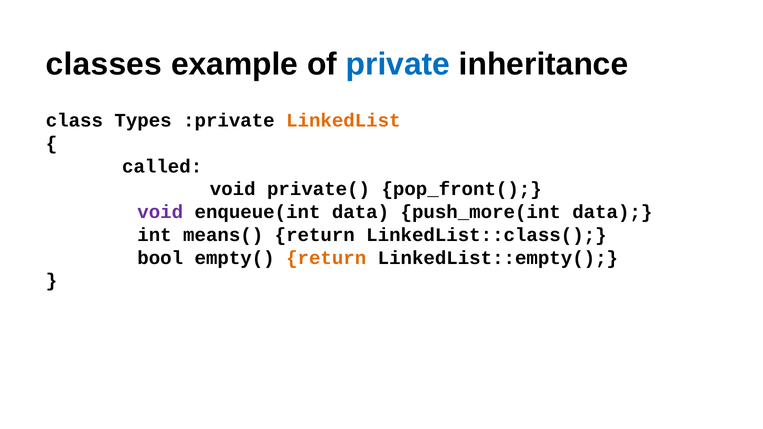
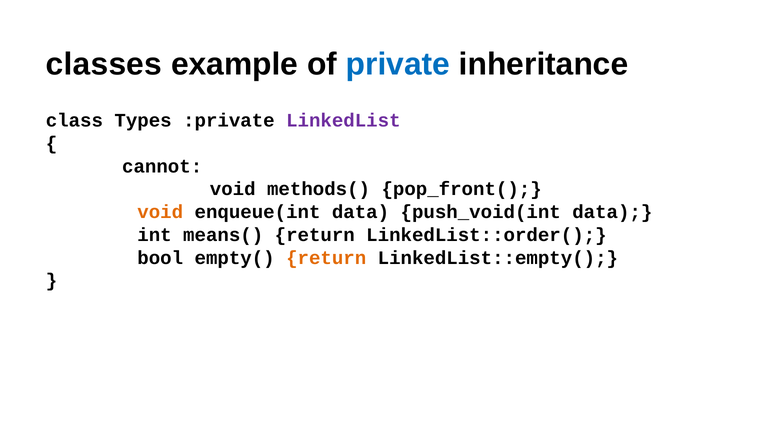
LinkedList colour: orange -> purple (343, 121)
called: called -> cannot (162, 166)
private(: private( -> methods( (319, 189)
void colour: purple -> orange (160, 212)
push_more(int: push_more(int -> push_void(int (481, 212)
LinkedList::class(: LinkedList::class( -> LinkedList::order( (486, 235)
